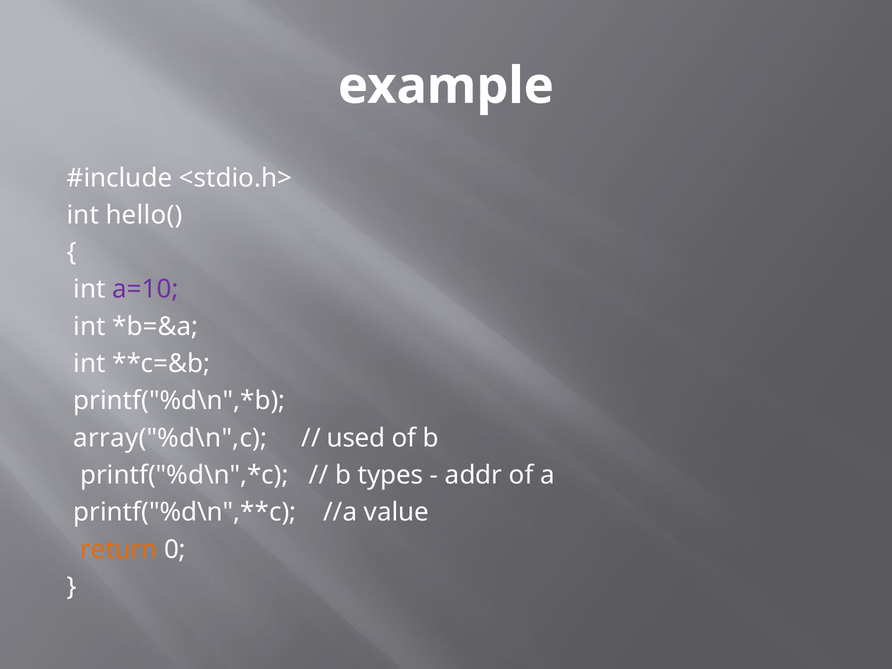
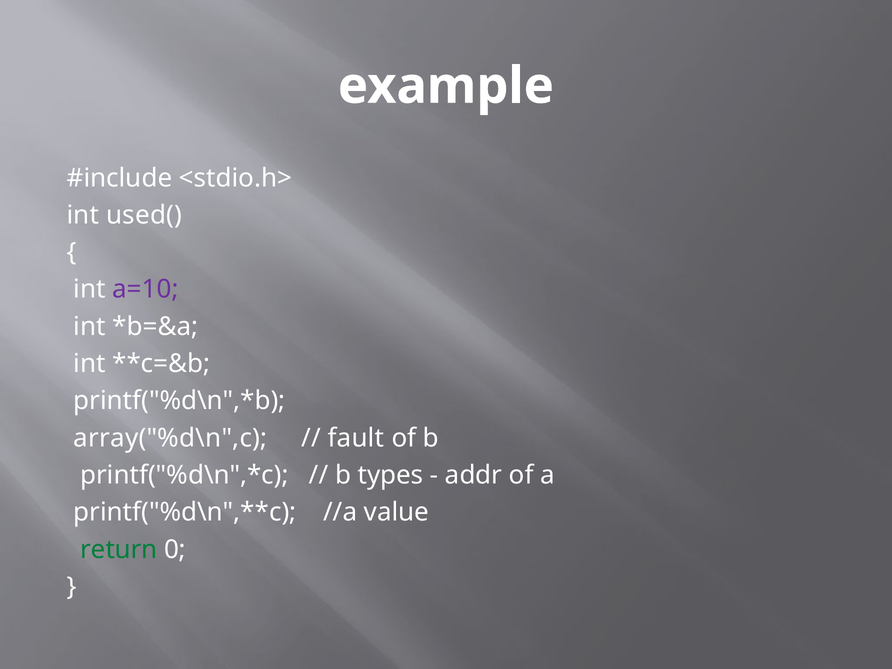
hello(: hello( -> used( (144, 215)
used: used -> fault (356, 438)
return colour: orange -> green (119, 549)
